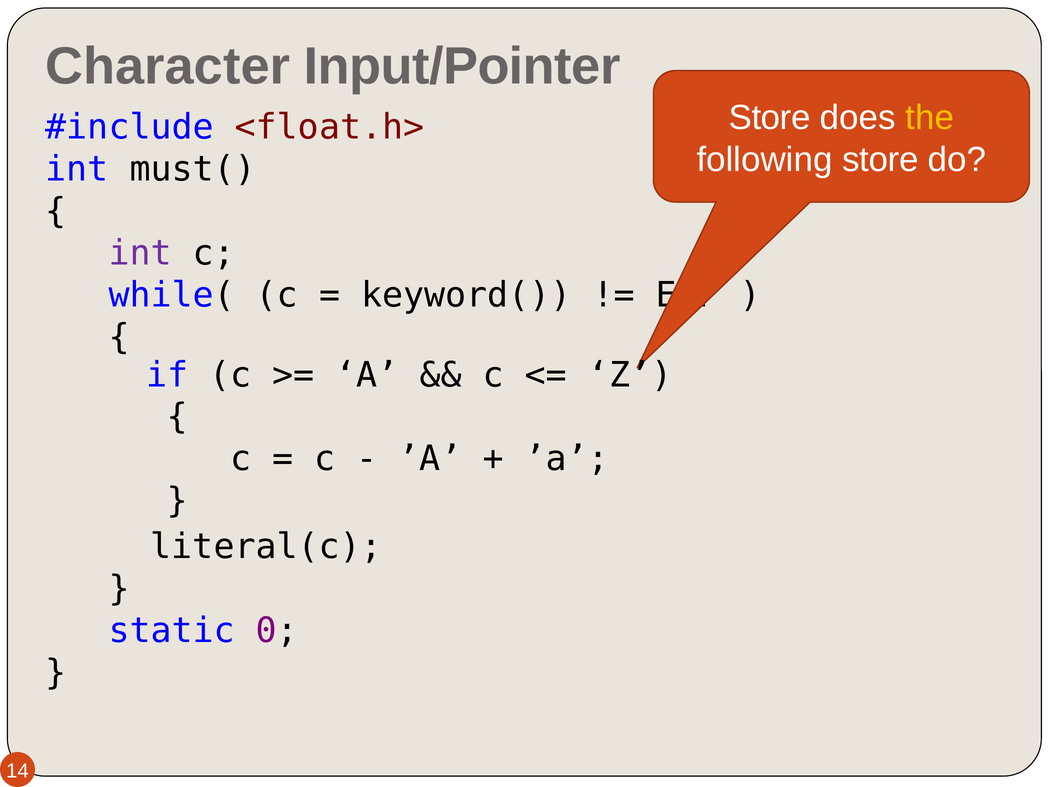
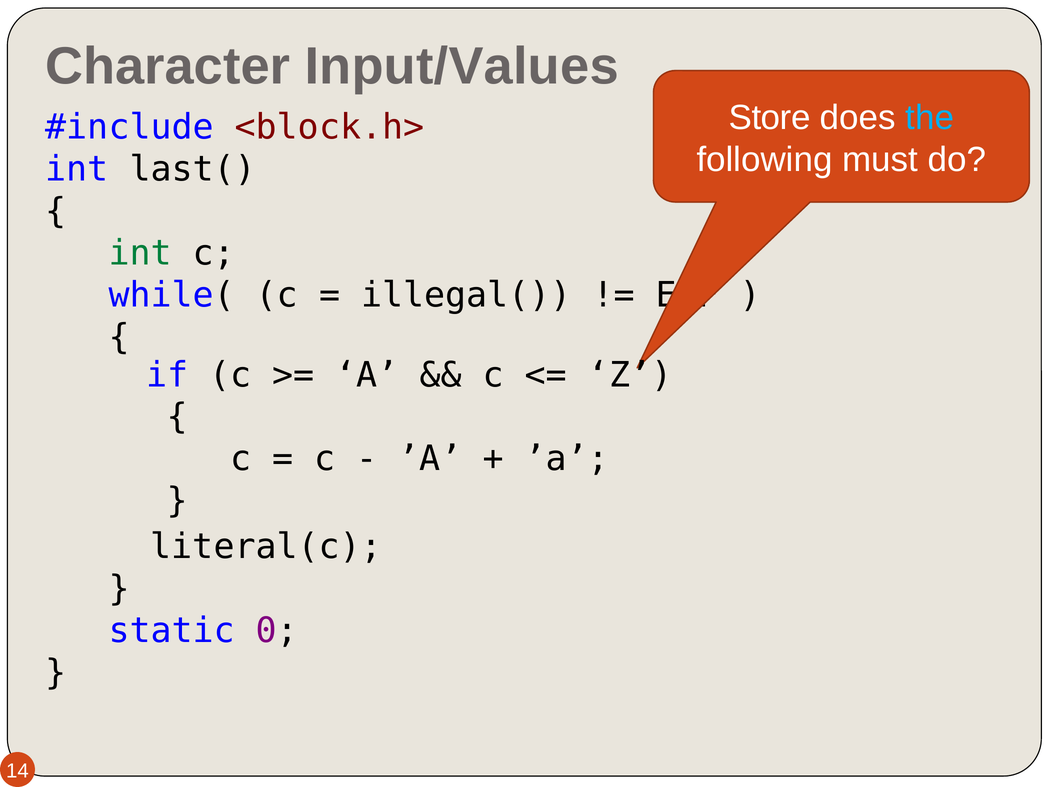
Input/Pointer: Input/Pointer -> Input/Values (462, 67)
the colour: yellow -> light blue (930, 118)
<float.h>: <float.h> -> <block.h> (330, 127)
following store: store -> must (880, 160)
must(: must( -> last( (193, 169)
int colour: purple -> green (140, 253)
keyword(: keyword( -> illegal( (466, 295)
